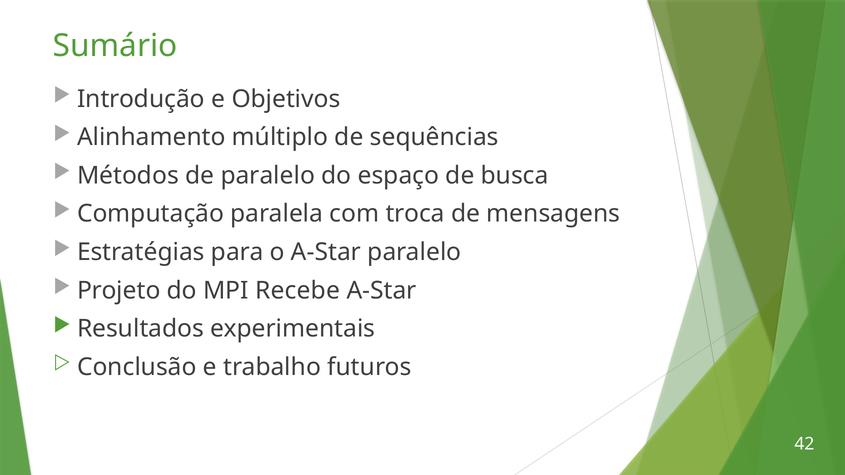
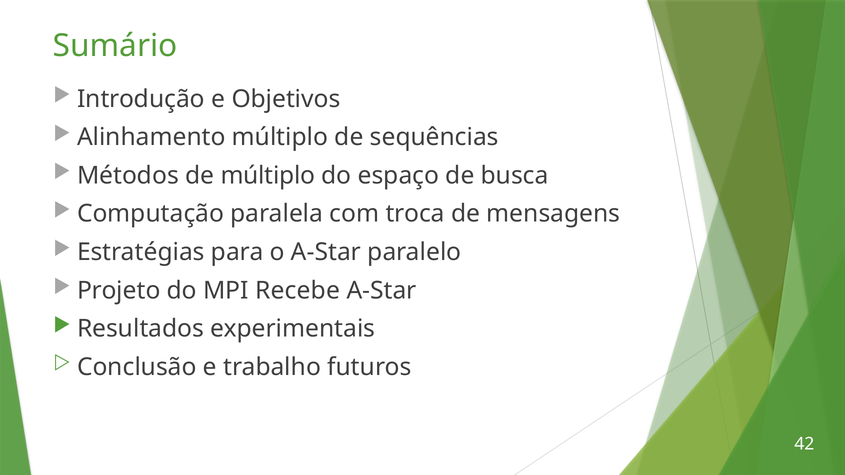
de paralelo: paralelo -> múltiplo (268, 176)
